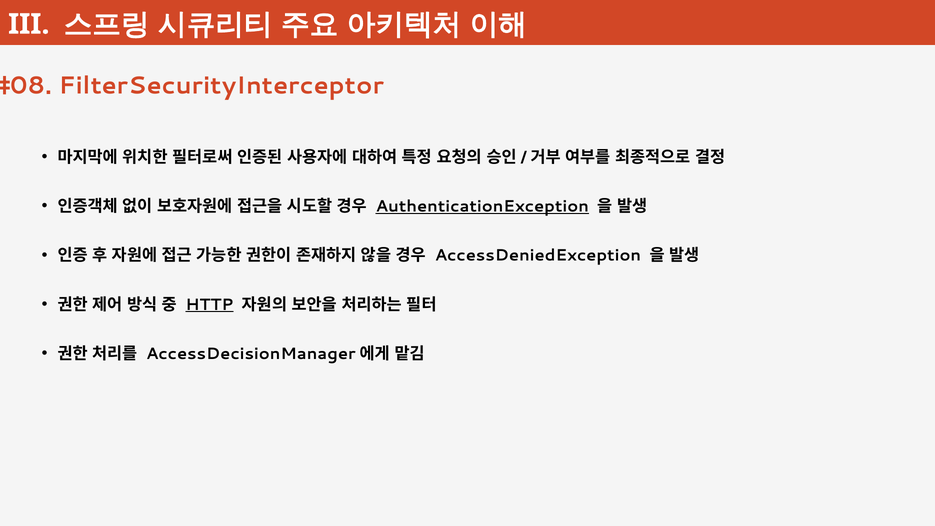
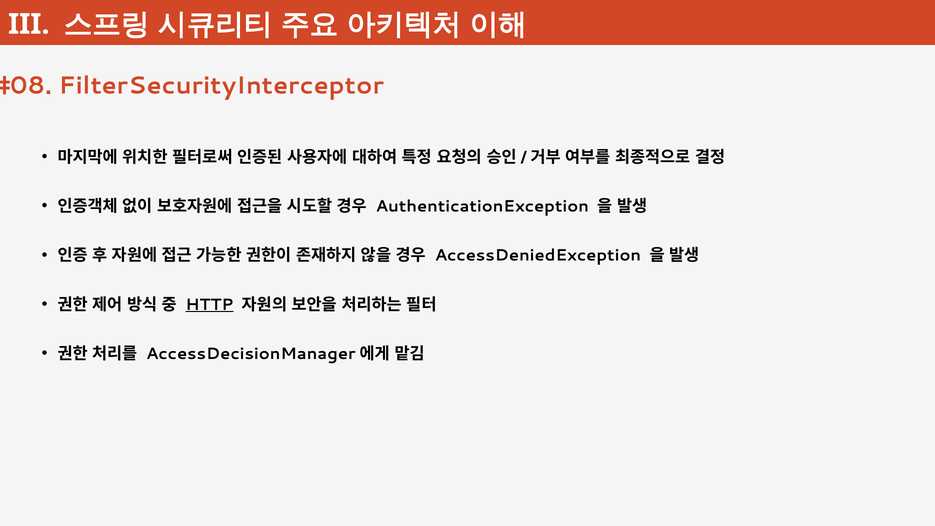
AuthenticationException underline: present -> none (482, 206)
